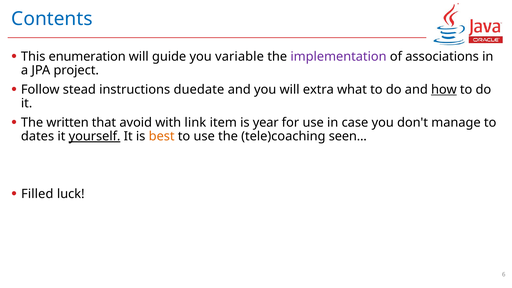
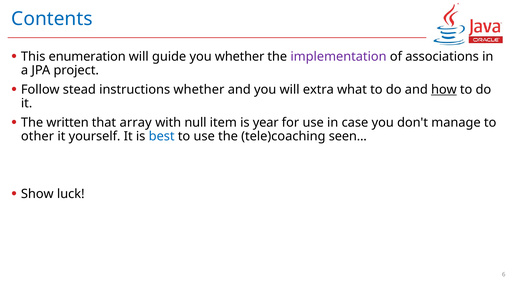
you variable: variable -> whether (240, 57)
instructions duedate: duedate -> whether (199, 90)
avoid: avoid -> array (136, 123)
link: link -> null (195, 123)
dates: dates -> other (38, 136)
yourself underline: present -> none (95, 136)
best colour: orange -> blue (162, 136)
Filled: Filled -> Show (37, 194)
